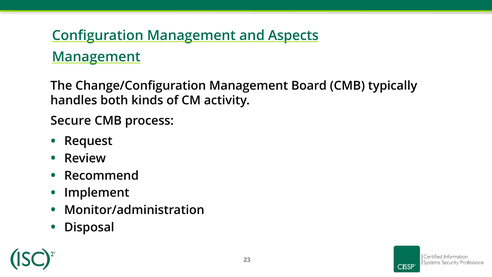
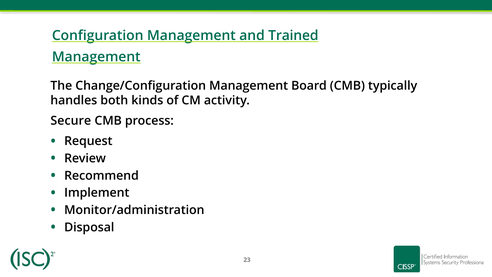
Aspects: Aspects -> Trained (293, 36)
